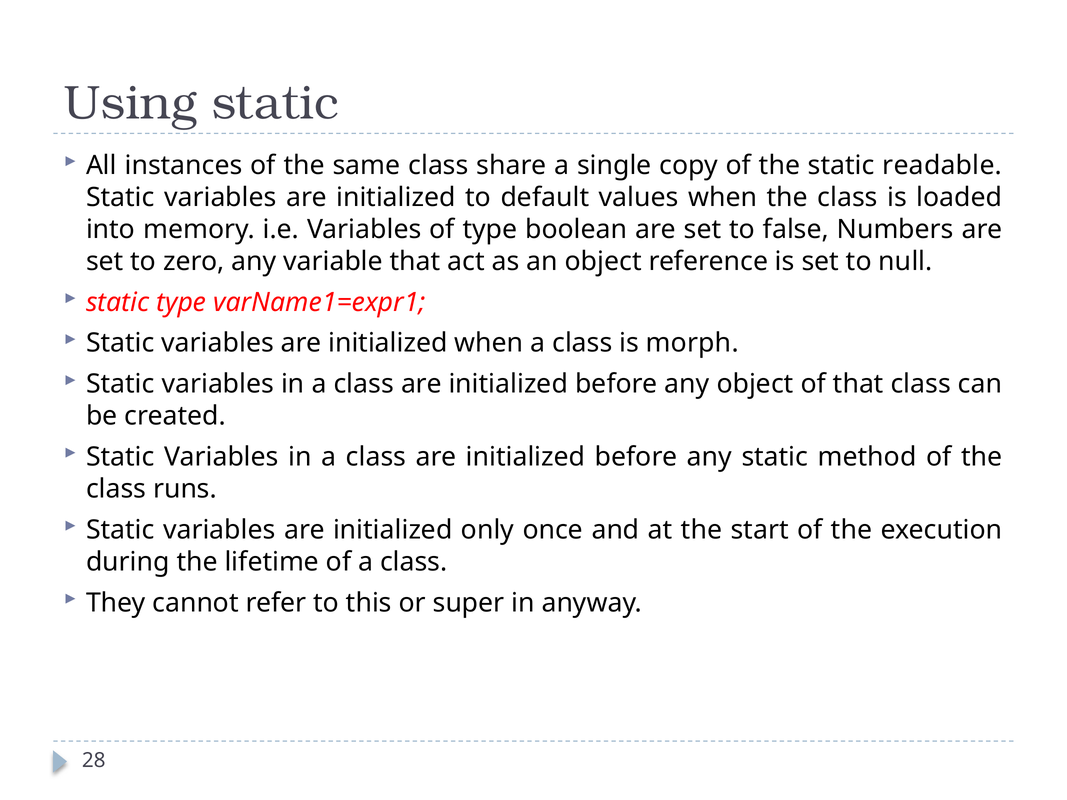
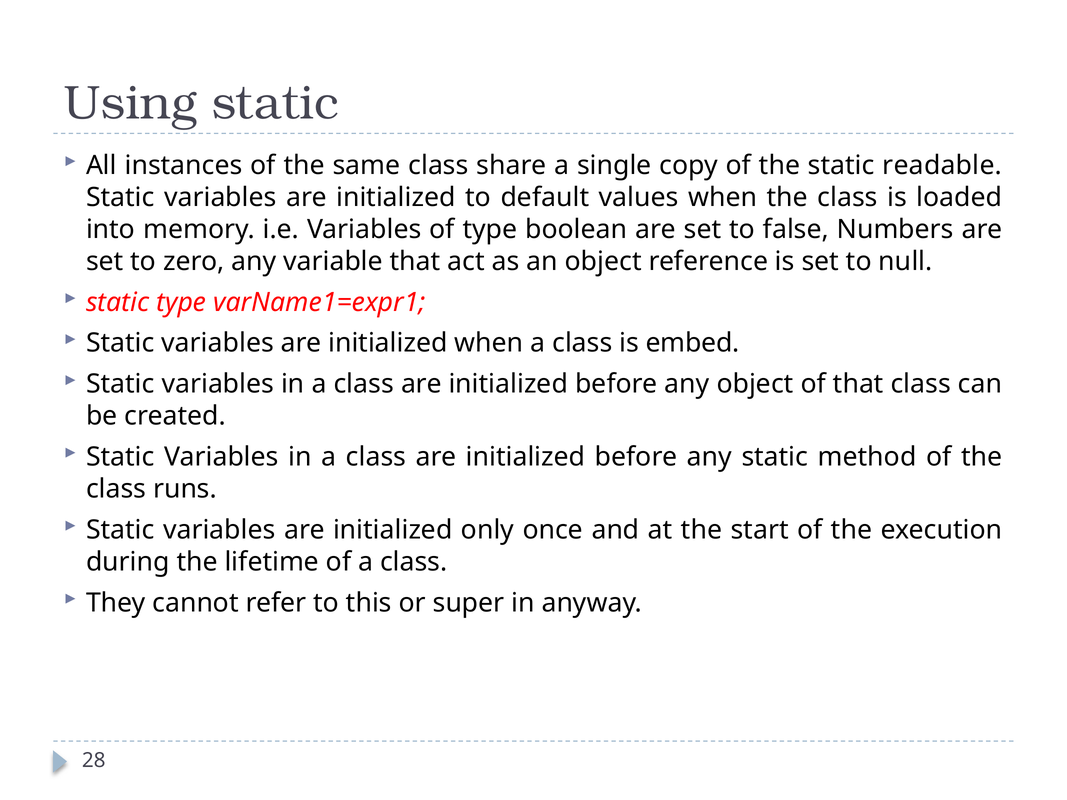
morph: morph -> embed (693, 343)
